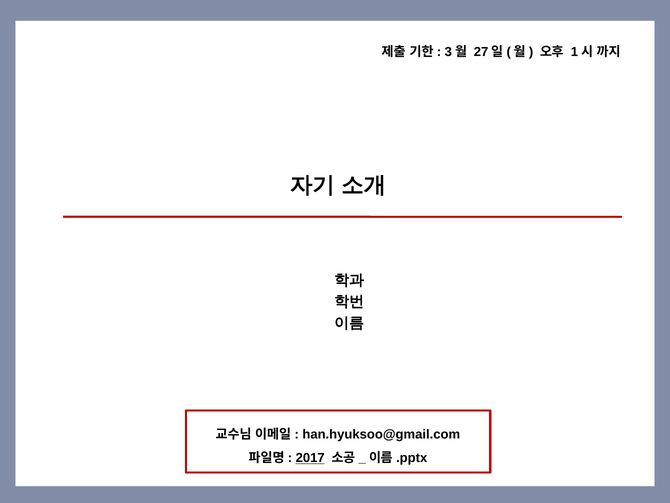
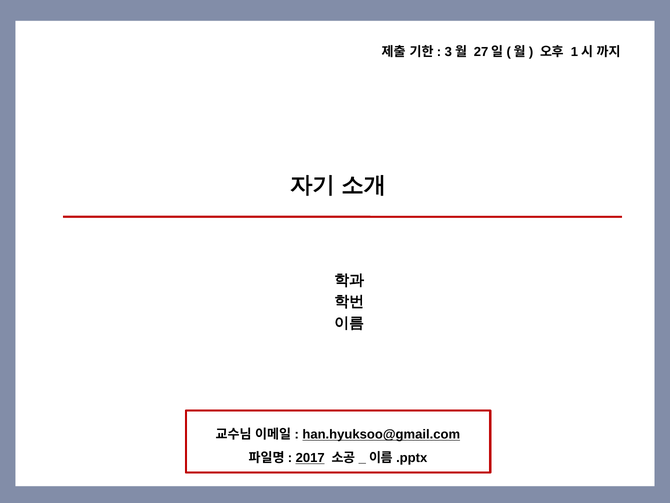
han.hyuksoo@gmail.com underline: none -> present (381, 434)
